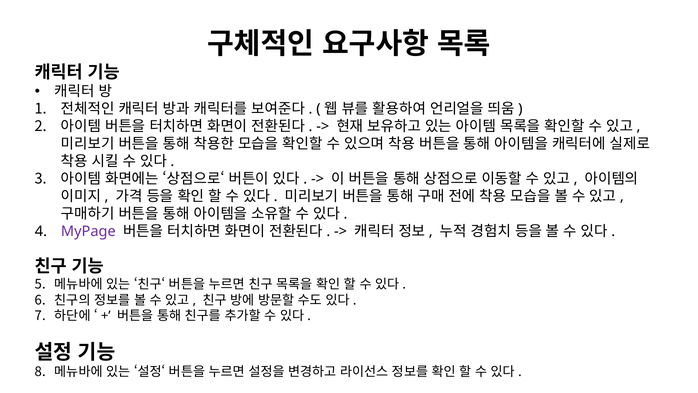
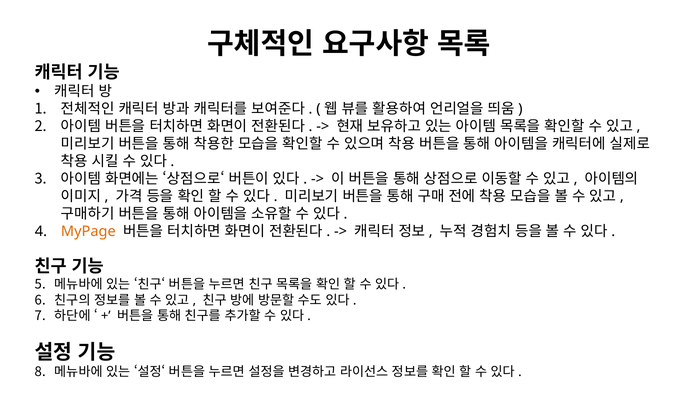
MyPage colour: purple -> orange (88, 231)
